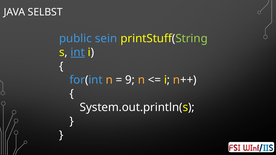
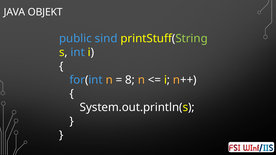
SELBST: SELBST -> OBJEKT (45, 12)
sein: sein -> sind (106, 39)
int underline: present -> none (78, 52)
9: 9 -> 8 (130, 80)
